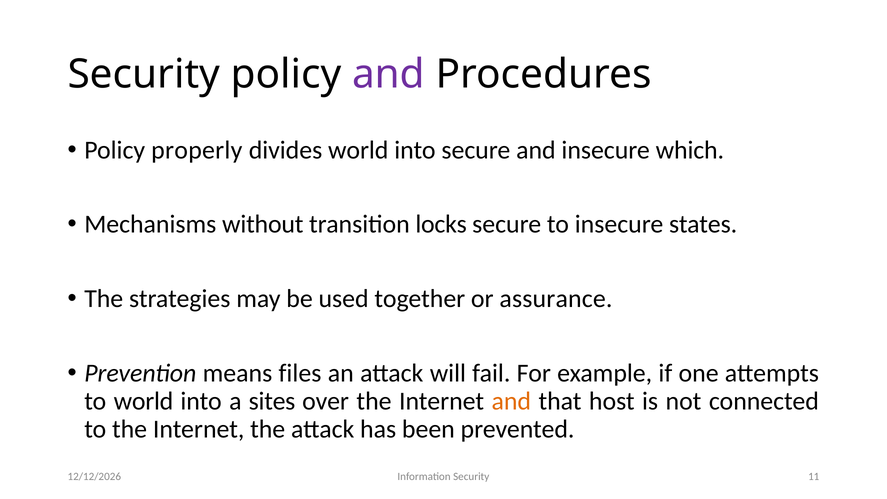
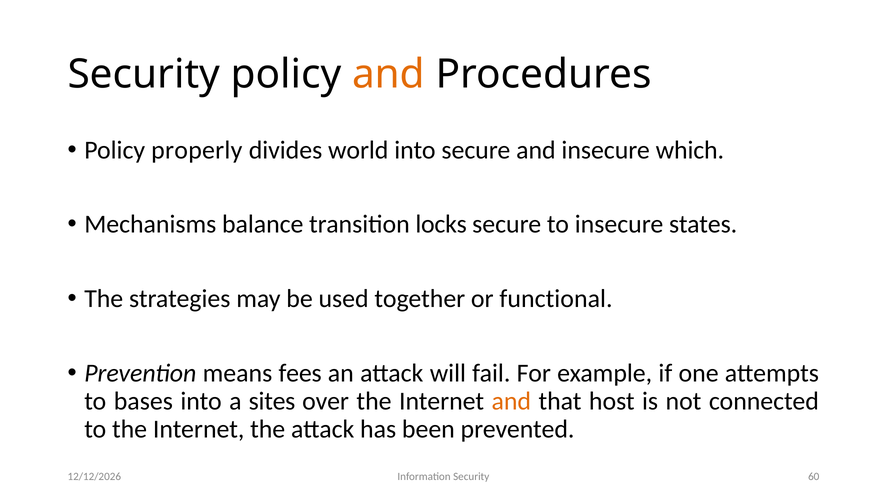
and colour: purple -> orange (389, 75)
without: without -> balance (263, 224)
assurance: assurance -> functional (556, 299)
files: files -> fees (300, 373)
to world: world -> bases (143, 401)
11: 11 -> 60 (814, 476)
